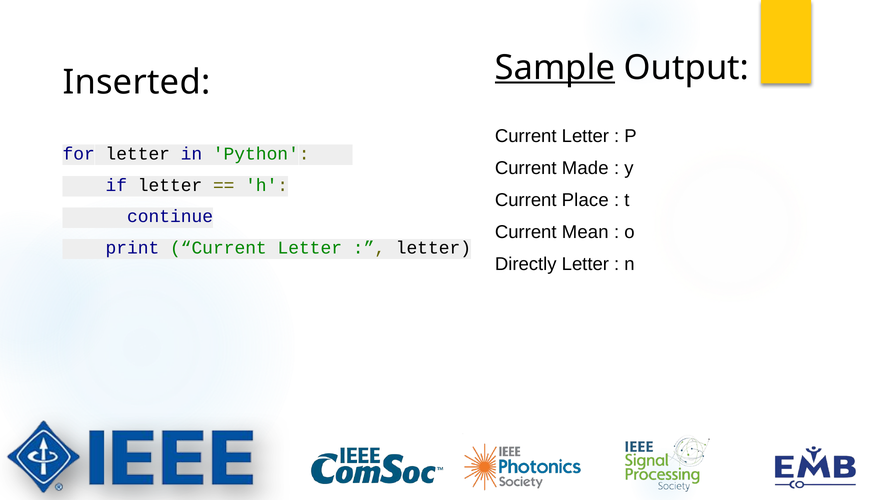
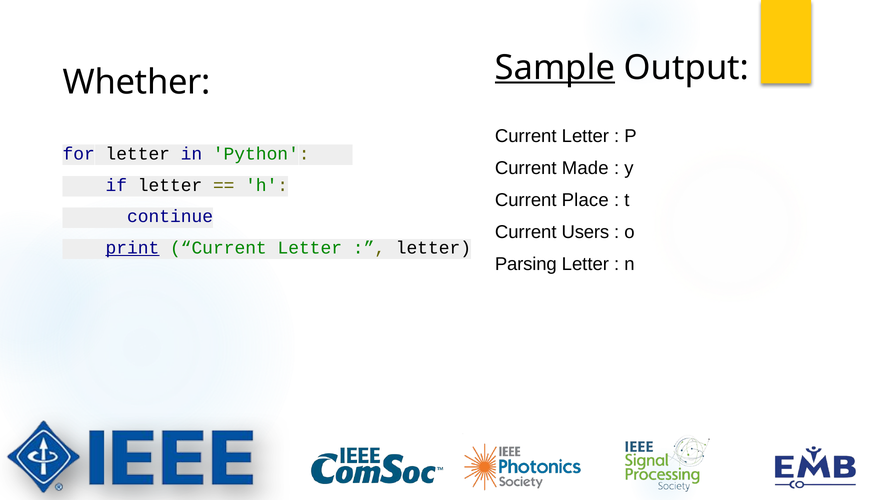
Inserted: Inserted -> Whether (137, 82)
Mean: Mean -> Users (585, 232)
print underline: none -> present (132, 248)
Directly: Directly -> Parsing (526, 264)
